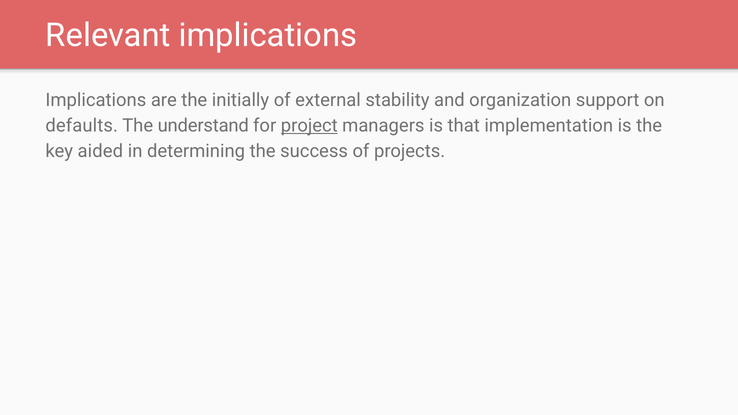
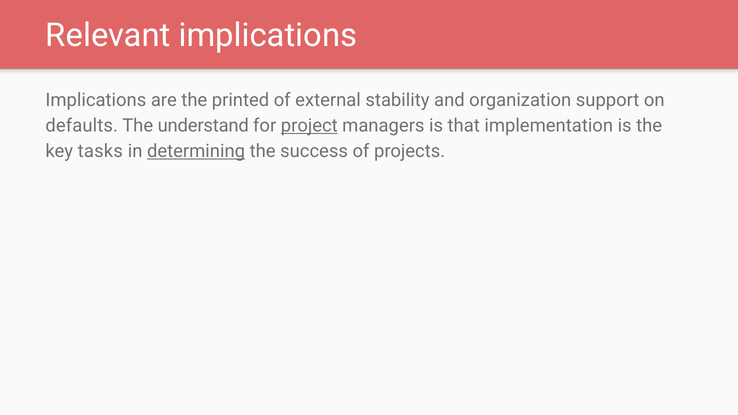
initially: initially -> printed (241, 100)
aided: aided -> tasks (100, 151)
determining underline: none -> present (196, 151)
